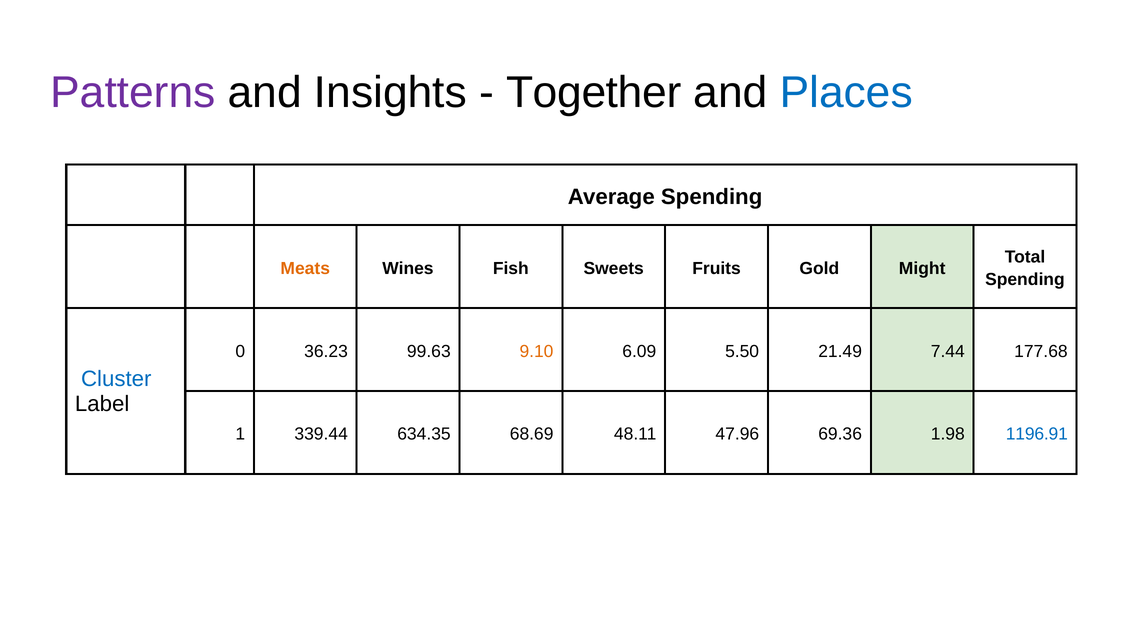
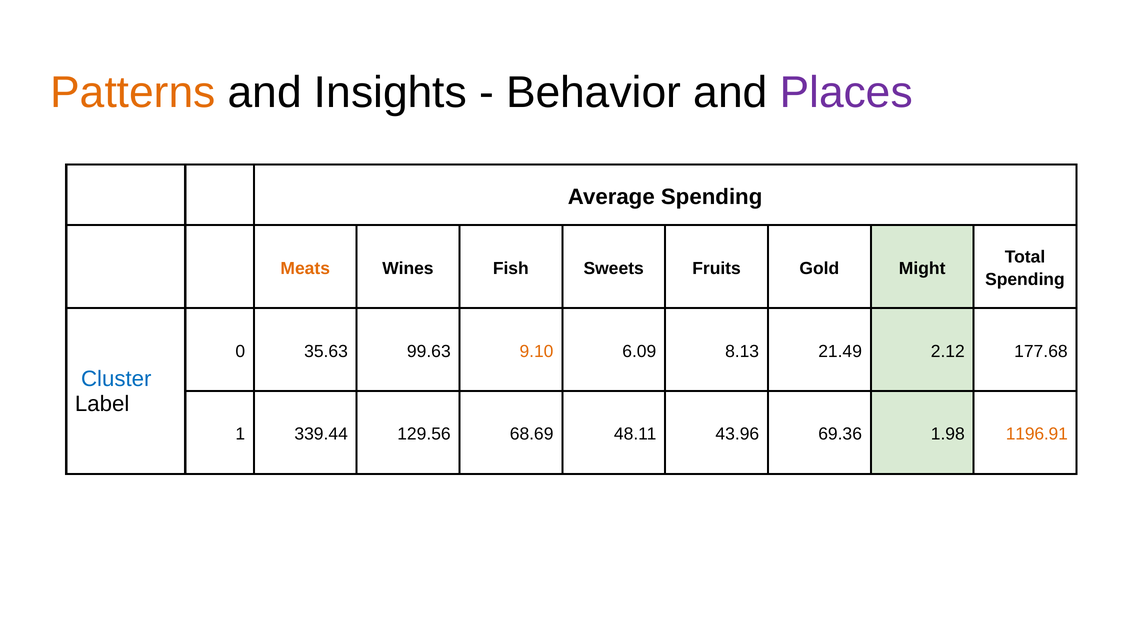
Patterns colour: purple -> orange (133, 93)
Together: Together -> Behavior (594, 93)
Places colour: blue -> purple (846, 93)
36.23: 36.23 -> 35.63 (326, 351)
5.50: 5.50 -> 8.13 (742, 351)
7.44: 7.44 -> 2.12 (948, 351)
634.35: 634.35 -> 129.56 (424, 434)
47.96: 47.96 -> 43.96 (737, 434)
1196.91 colour: blue -> orange (1037, 434)
